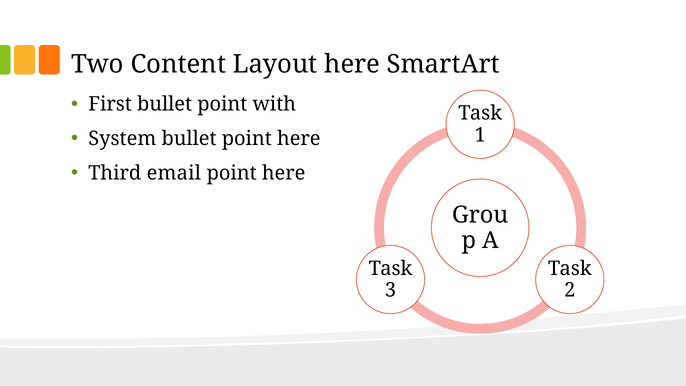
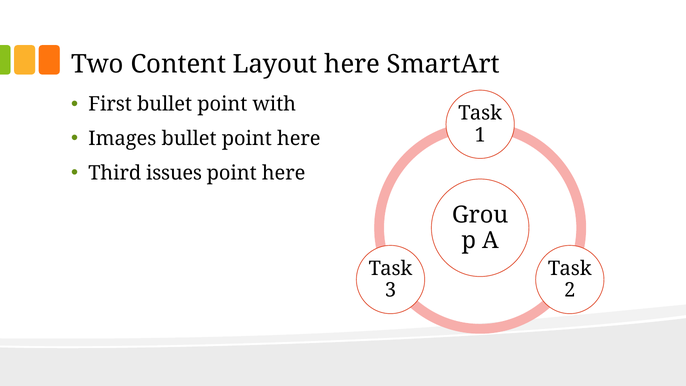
System: System -> Images (122, 139)
email: email -> issues (174, 173)
